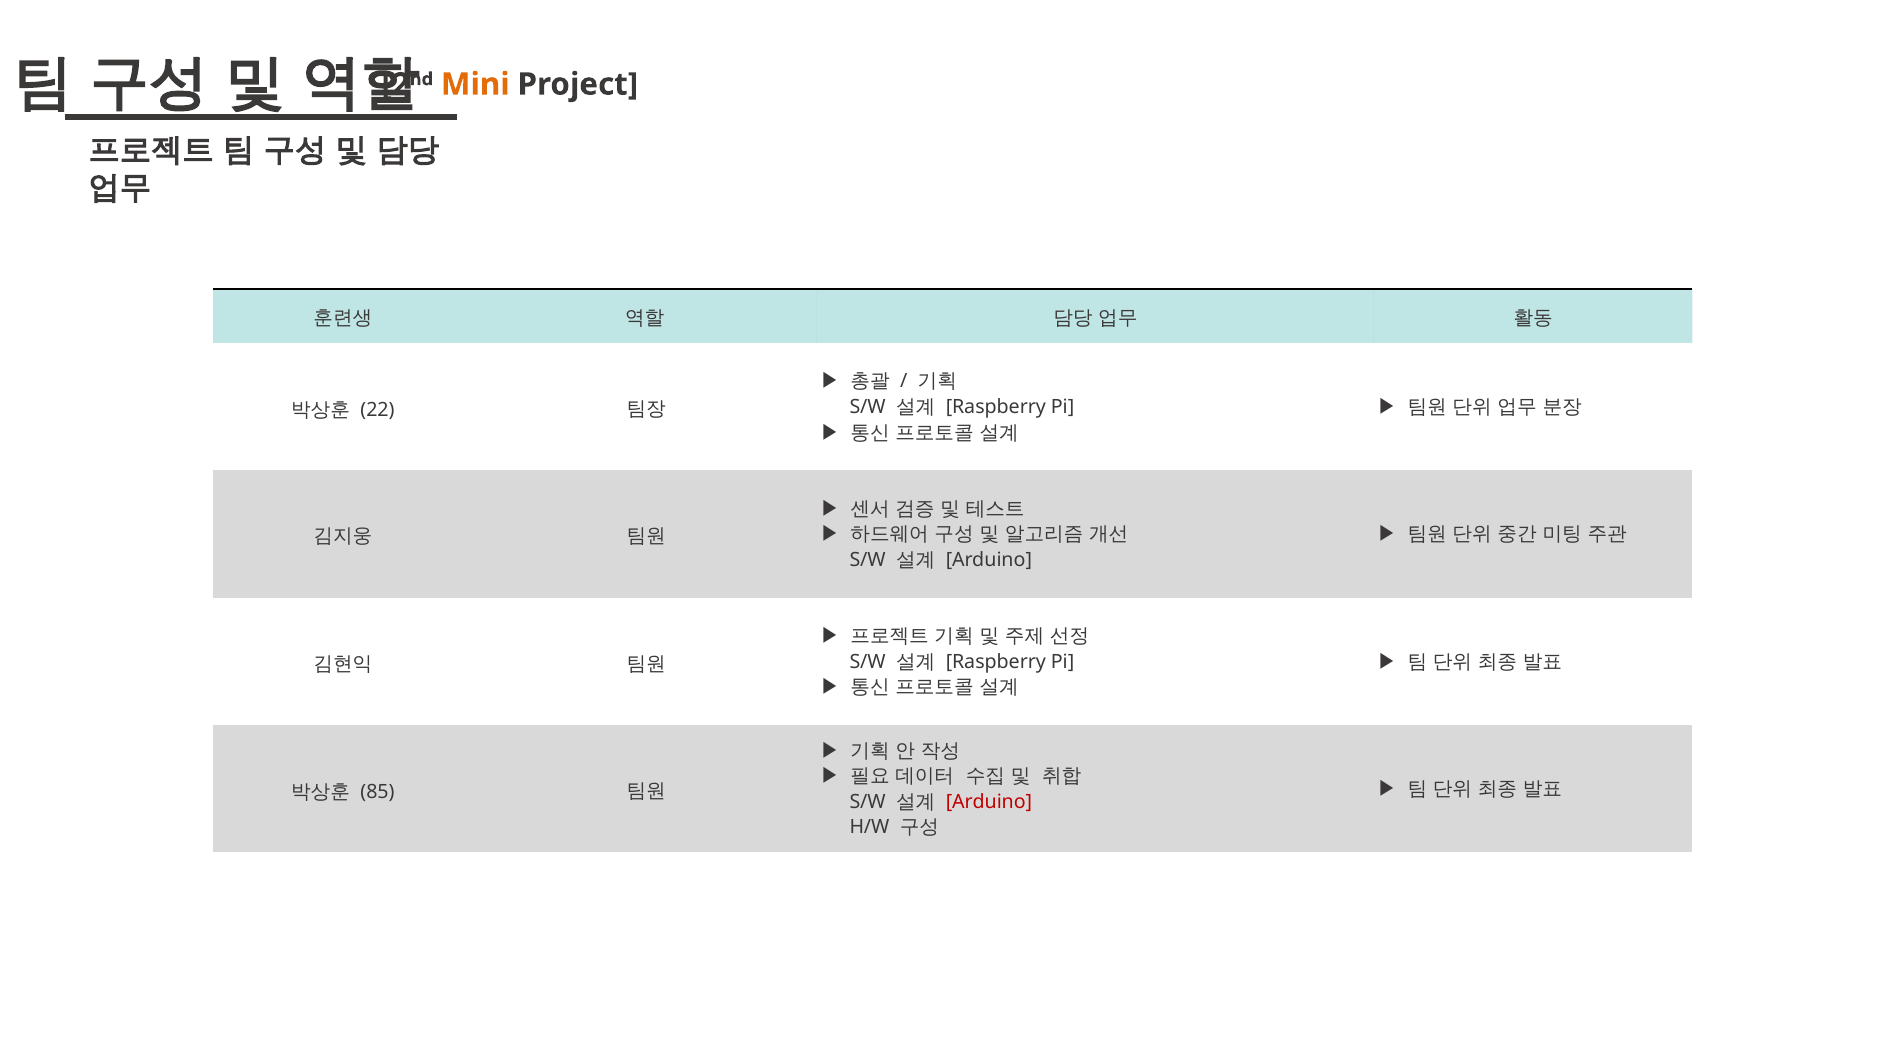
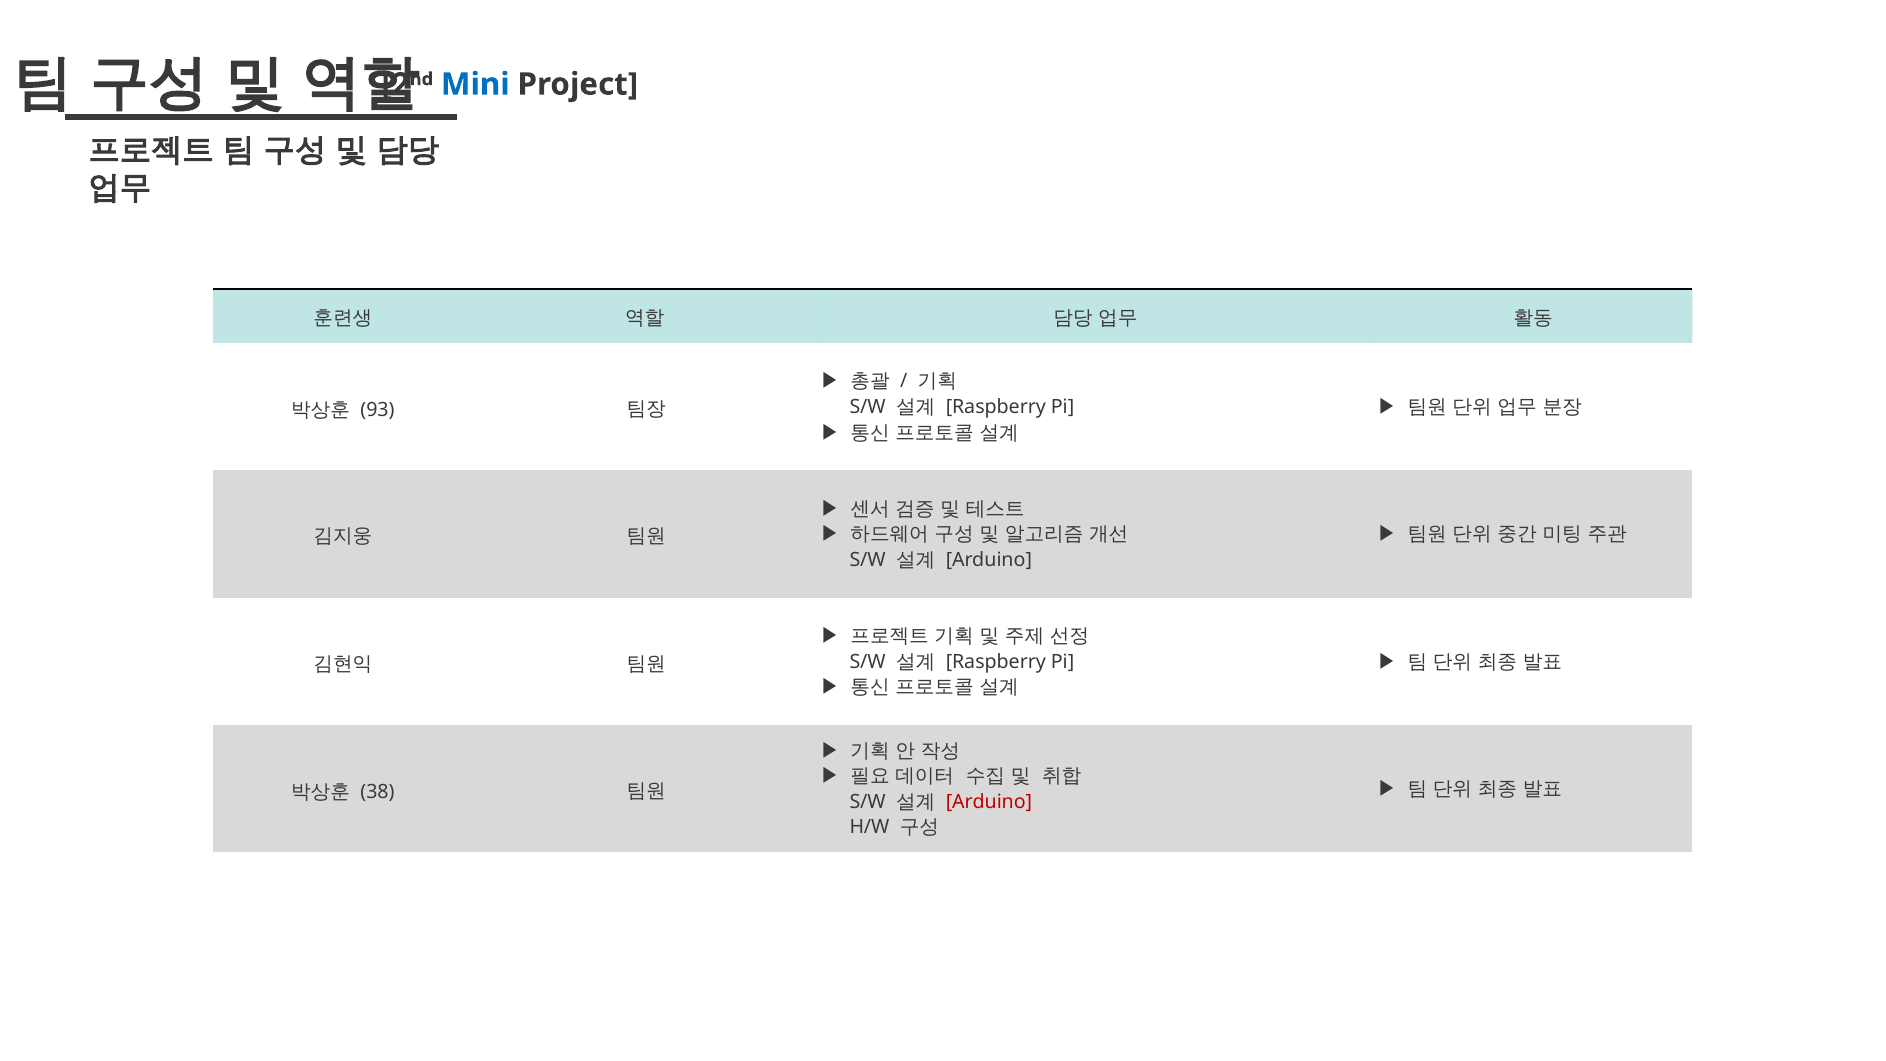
Mini colour: orange -> blue (475, 84)
22: 22 -> 93 (377, 410)
85: 85 -> 38 (377, 792)
